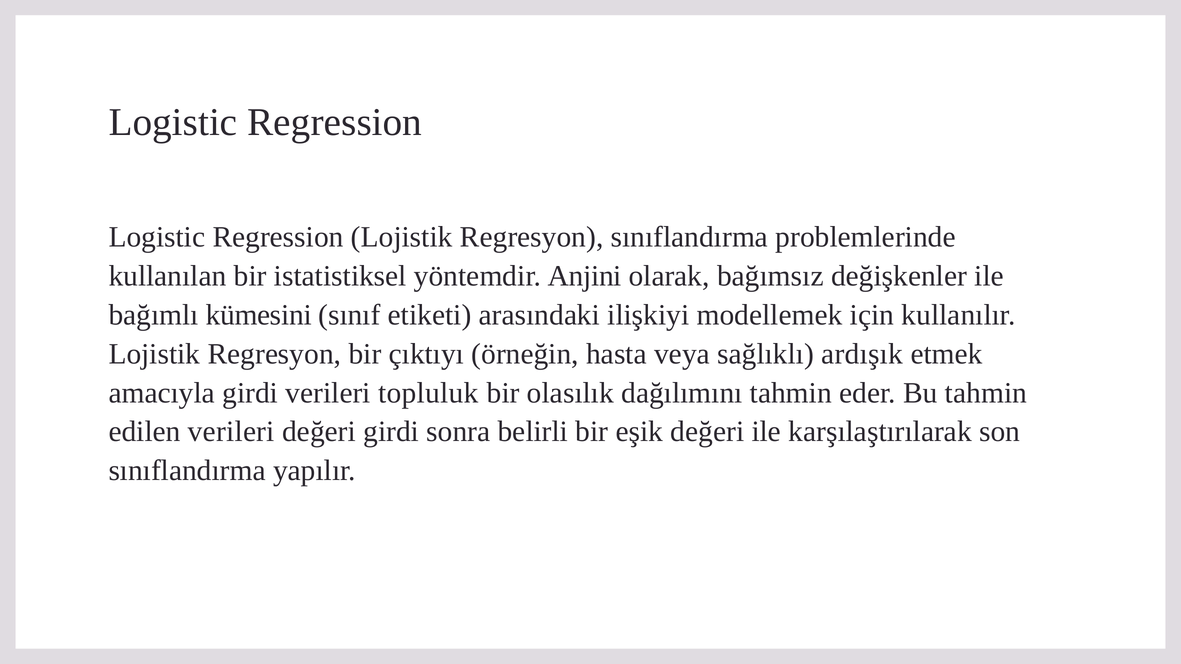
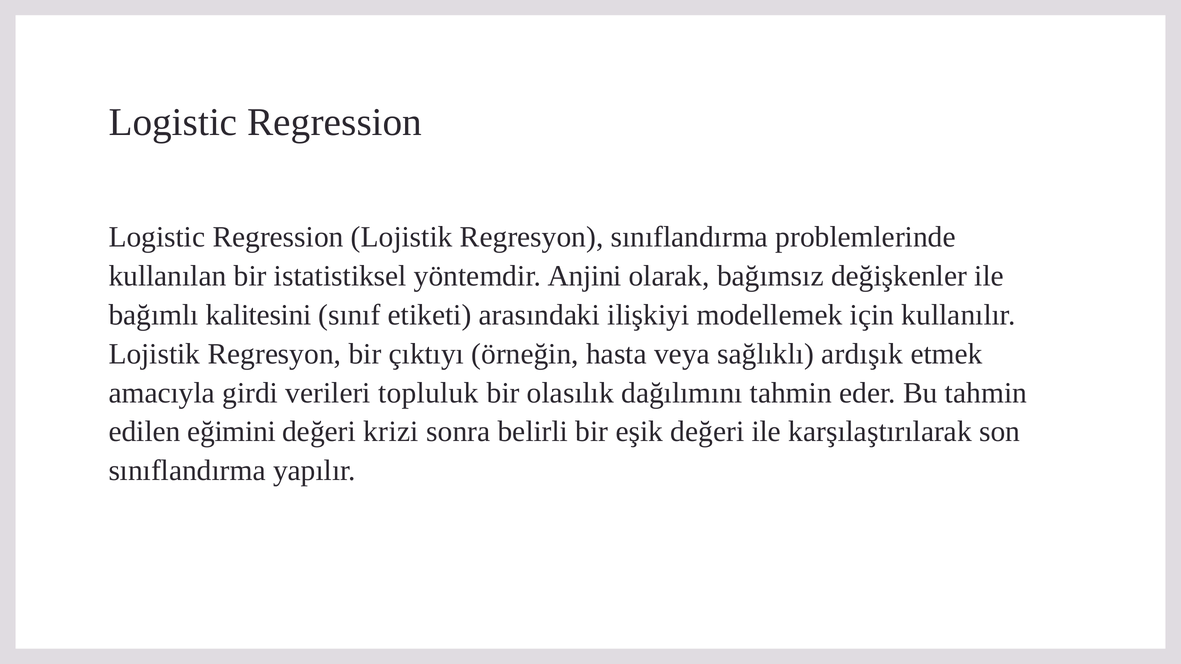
kümesini: kümesini -> kalitesini (259, 315)
edilen verileri: verileri -> eğimini (232, 432)
değeri girdi: girdi -> krizi (391, 432)
